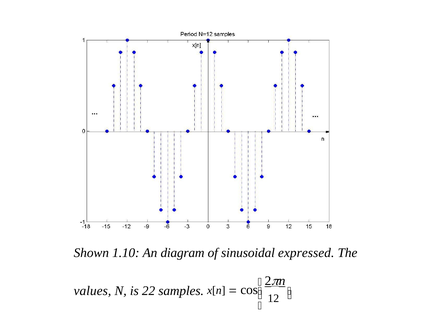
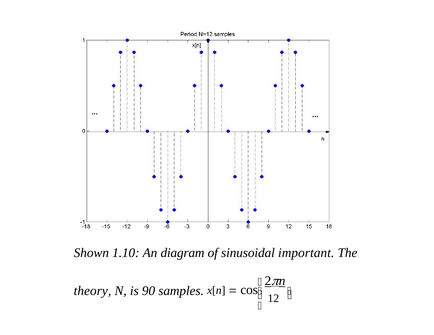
expressed: expressed -> important (306, 253)
values: values -> theory (92, 291)
22: 22 -> 90 (149, 291)
